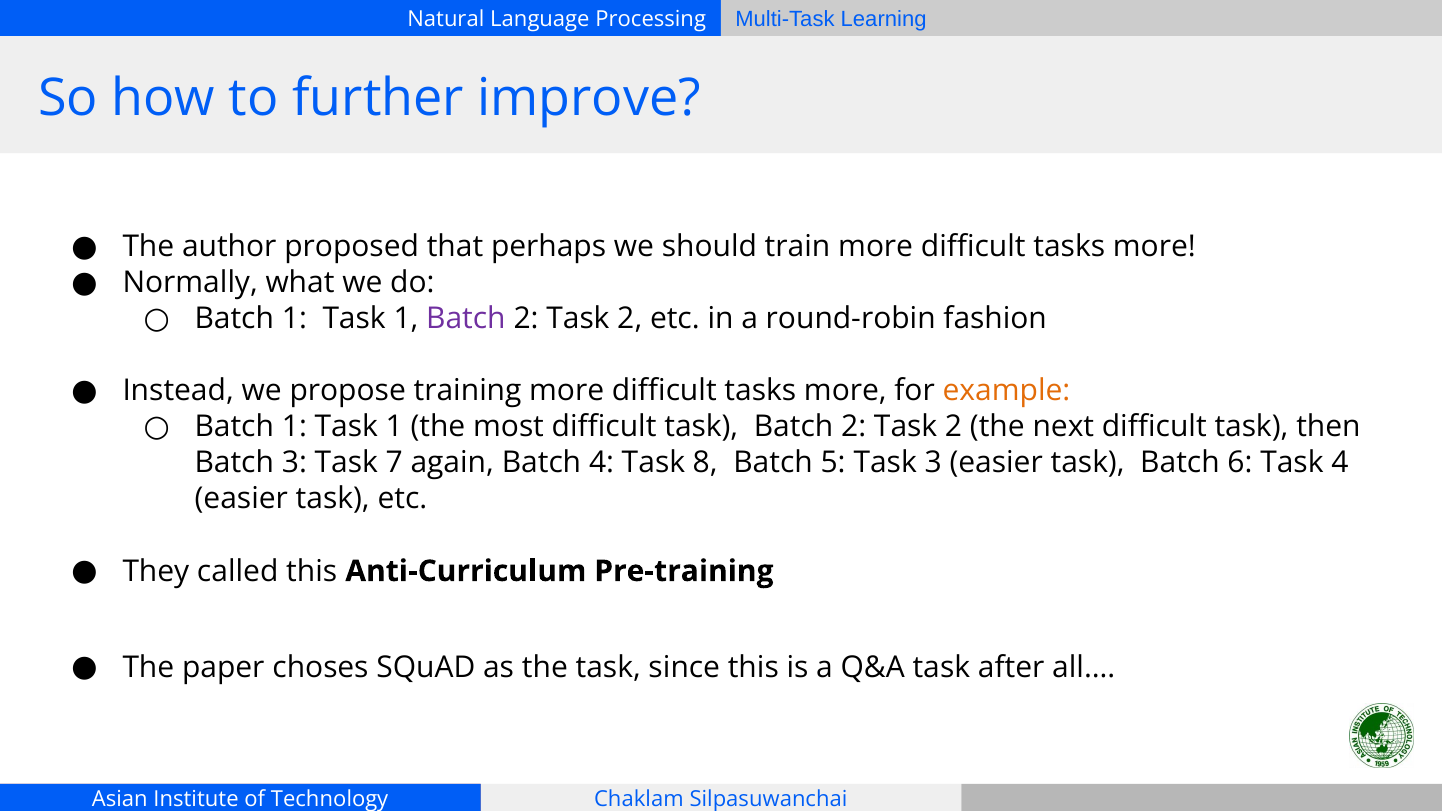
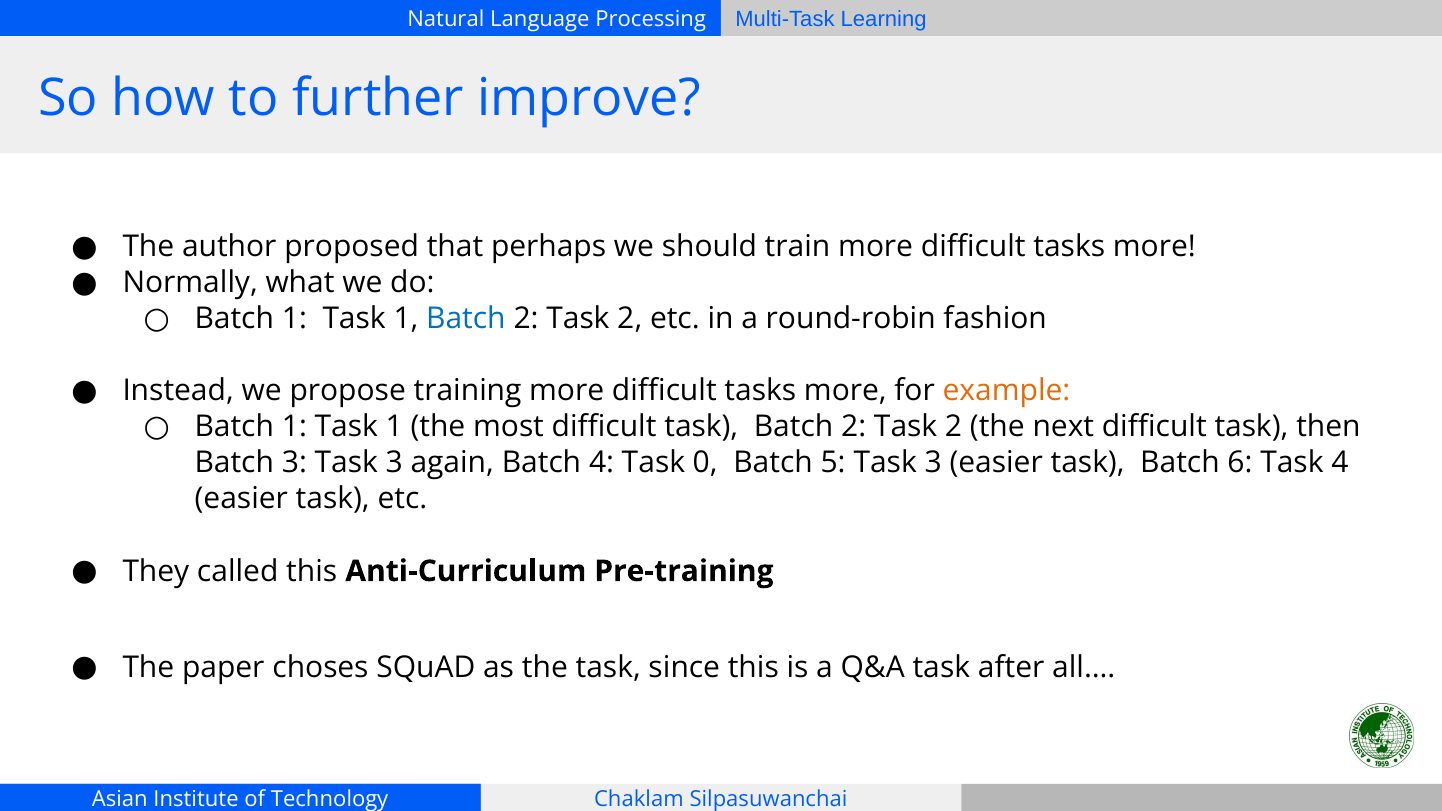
Batch colour: purple -> blue (466, 319)
3 Task 7: 7 -> 3 (394, 463)
8: 8 -> 0 (705, 463)
